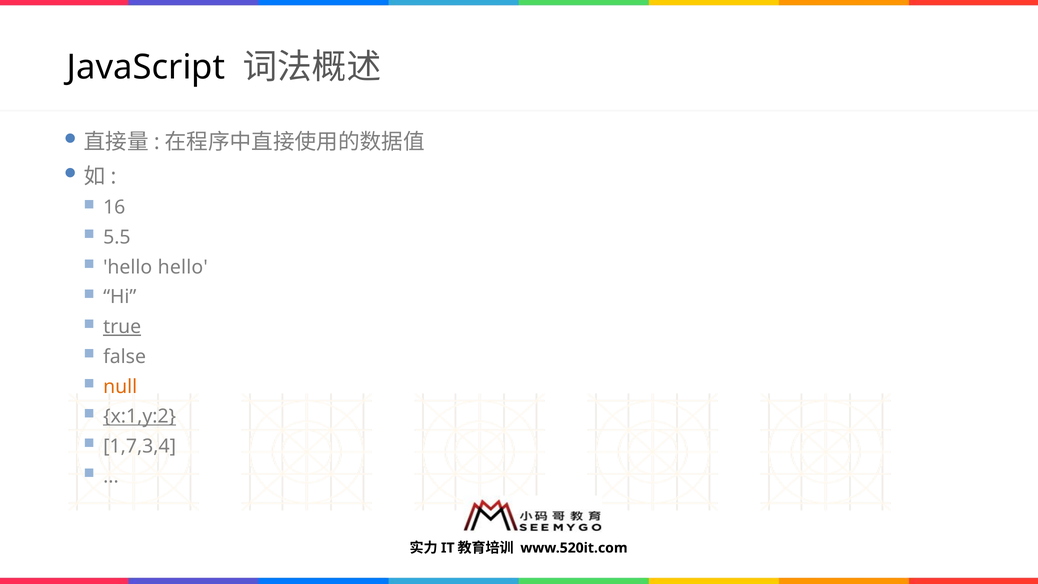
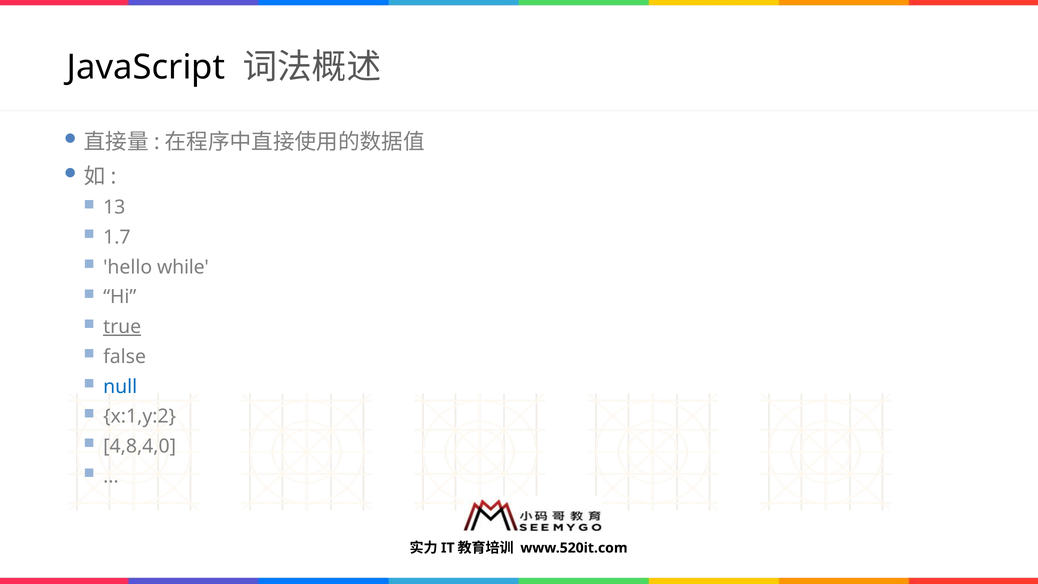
16: 16 -> 13 (114, 207)
5.5: 5.5 -> 1.7 (117, 237)
hello hello: hello -> while (183, 267)
null colour: orange -> blue (120, 387)
x:1,y:2 underline: present -> none (140, 416)
1,7,3,4: 1,7,3,4 -> 4,8,4,0 (140, 446)
